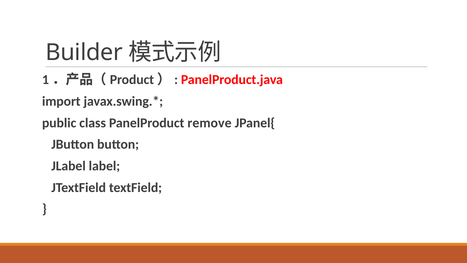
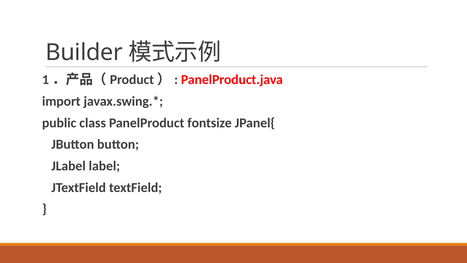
remove: remove -> fontsize (210, 123)
